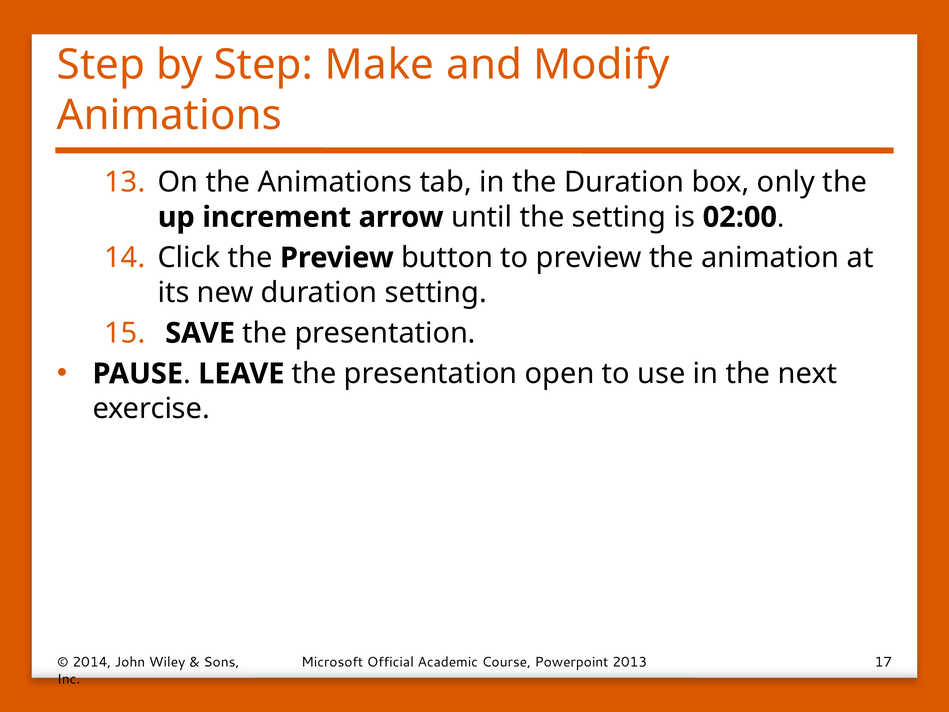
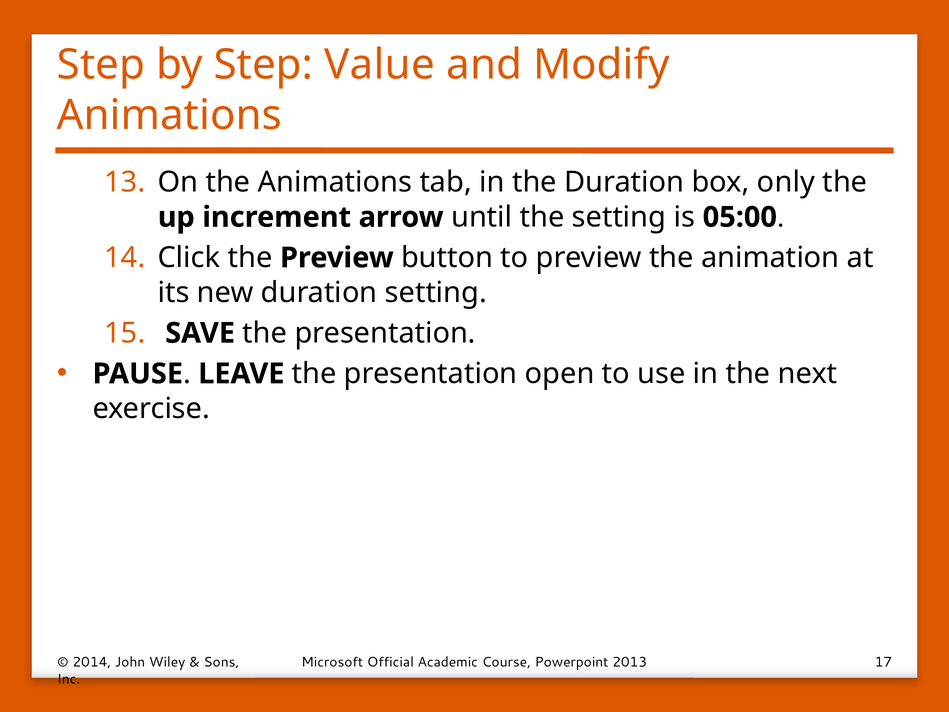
Make: Make -> Value (380, 65)
02:00: 02:00 -> 05:00 (740, 217)
